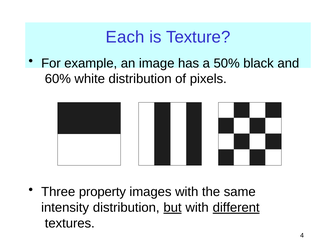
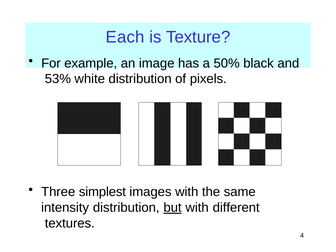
60%: 60% -> 53% (58, 79)
property: property -> simplest (102, 192)
different underline: present -> none (236, 208)
